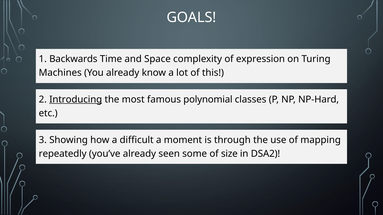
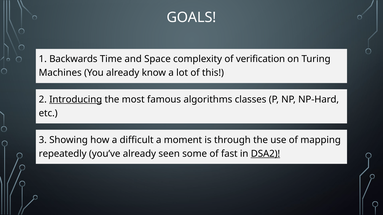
expression: expression -> verification (260, 59)
polynomial: polynomial -> algorithms (208, 100)
size: size -> fast (229, 154)
DSA2 underline: none -> present (265, 154)
